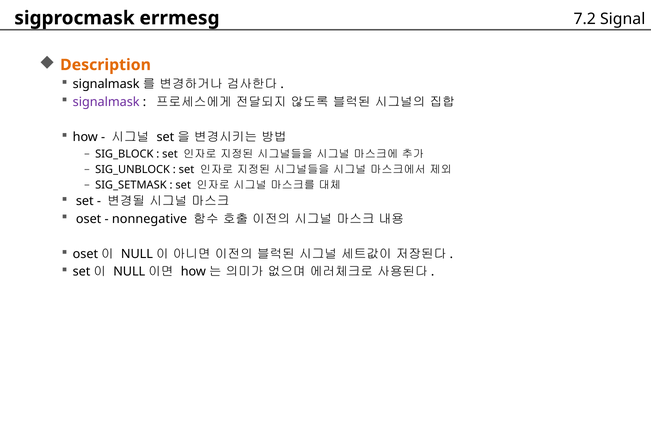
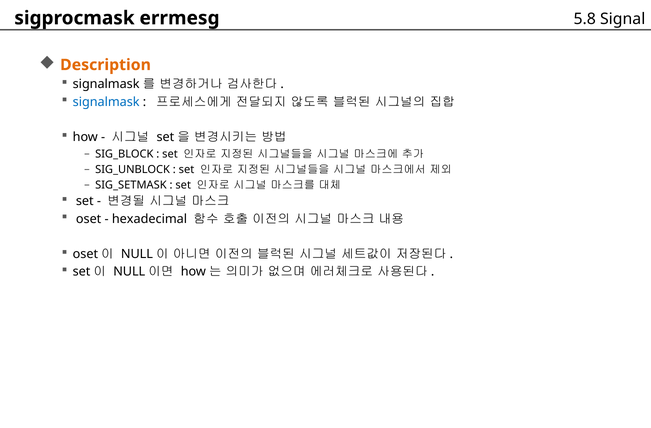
7.2: 7.2 -> 5.8 (585, 19)
signalmask colour: purple -> blue (106, 102)
nonnegative: nonnegative -> hexadecimal (150, 219)
